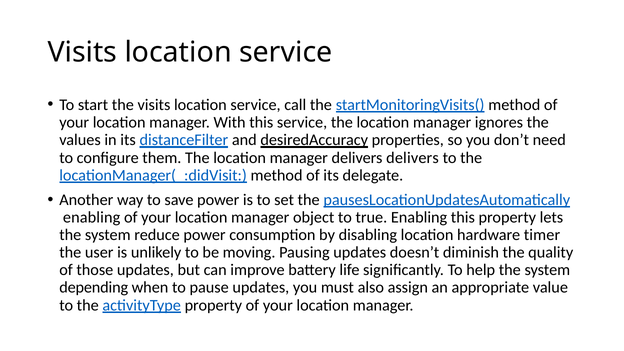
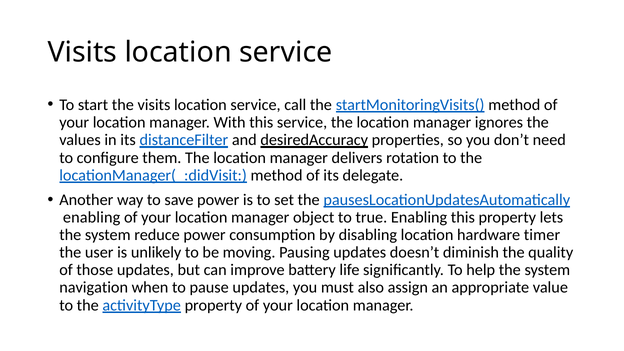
delivers delivers: delivers -> rotation (413, 158)
depending: depending -> navigation (94, 288)
